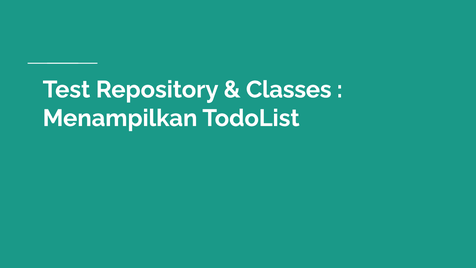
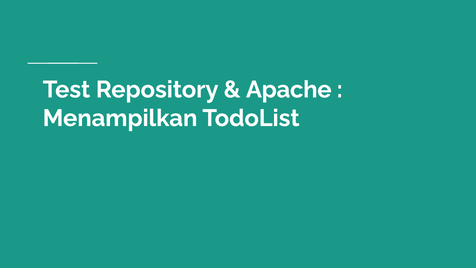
Classes: Classes -> Apache (289, 90)
